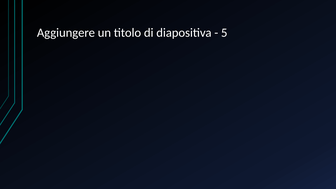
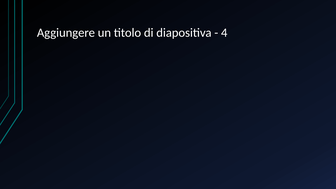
5: 5 -> 4 (224, 33)
